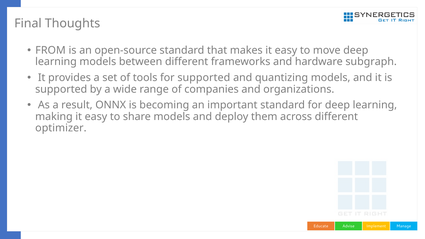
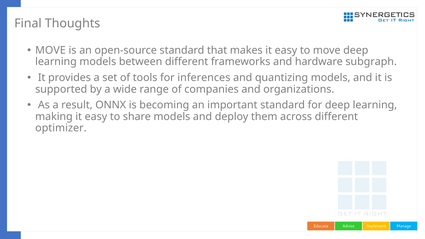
FROM: FROM -> MOVE (51, 50)
for supported: supported -> inferences (204, 78)
